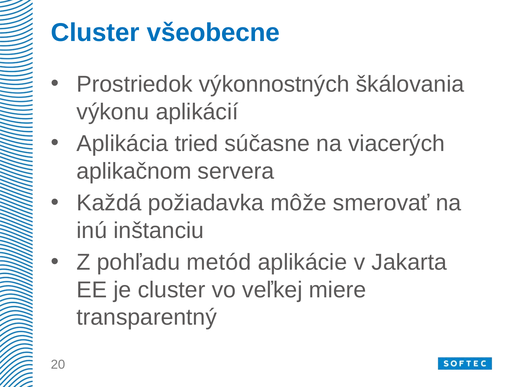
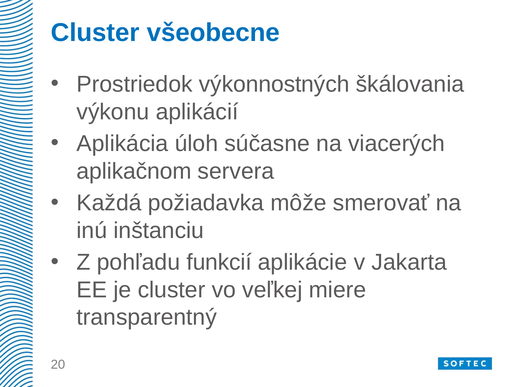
tried: tried -> úloh (196, 144)
metód: metód -> funkcií (219, 262)
